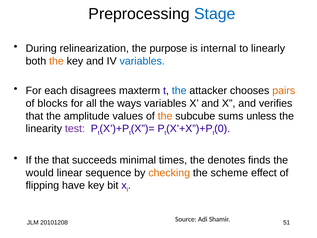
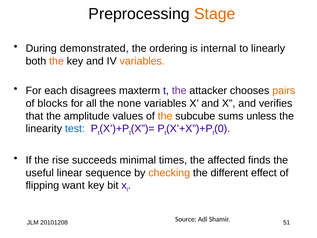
Stage colour: blue -> orange (215, 14)
relinearization: relinearization -> demonstrated (94, 48)
purpose: purpose -> ordering (168, 48)
variables colour: blue -> orange (142, 61)
the colour: blue -> purple (179, 91)
ways: ways -> none (129, 103)
test colour: purple -> blue (75, 129)
the that: that -> rise (61, 160)
denotes: denotes -> affected (226, 160)
would: would -> useful (40, 173)
scheme: scheme -> different (229, 173)
have: have -> want (73, 185)
